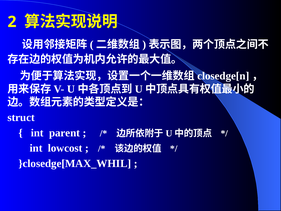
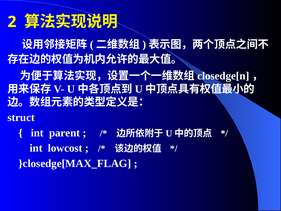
}closedge[MAX_WHIL: }closedge[MAX_WHIL -> }closedge[MAX_FLAG (75, 163)
